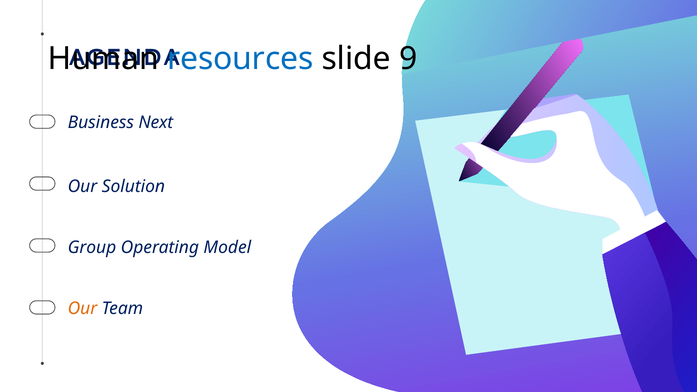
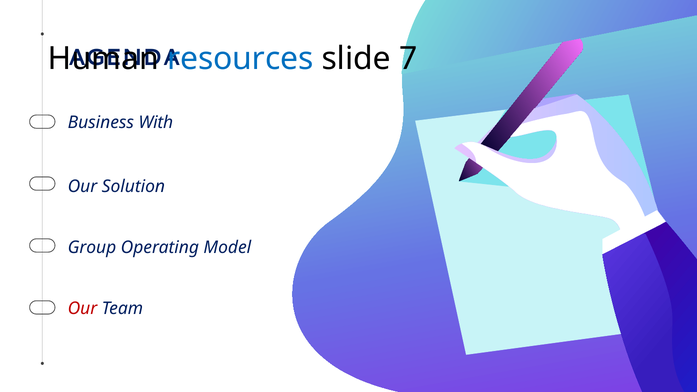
9: 9 -> 7 (408, 59)
Next: Next -> With (156, 123)
Our colour: orange -> red (82, 308)
